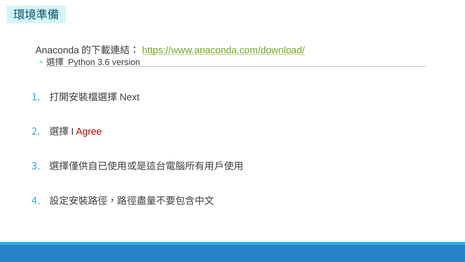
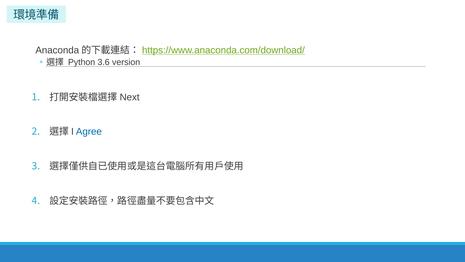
Agree colour: red -> blue (89, 132)
